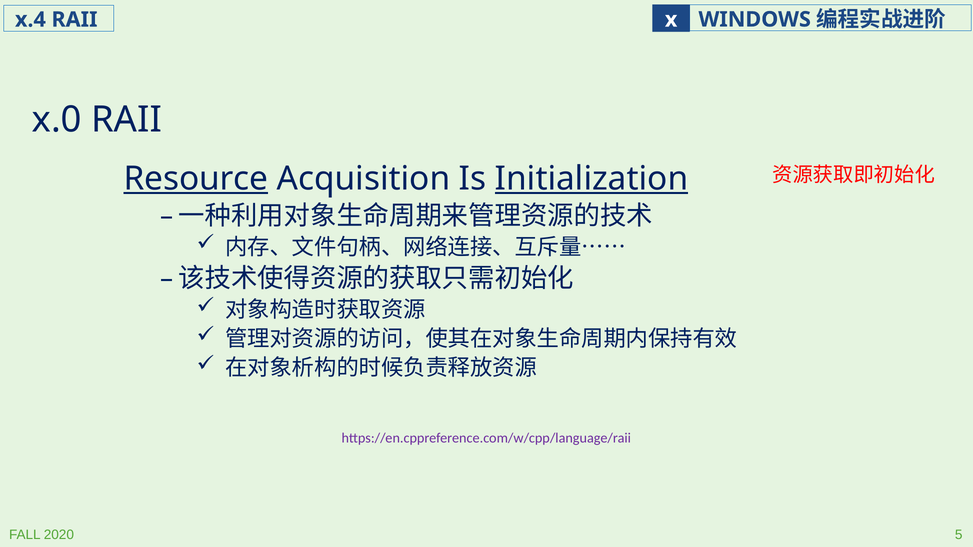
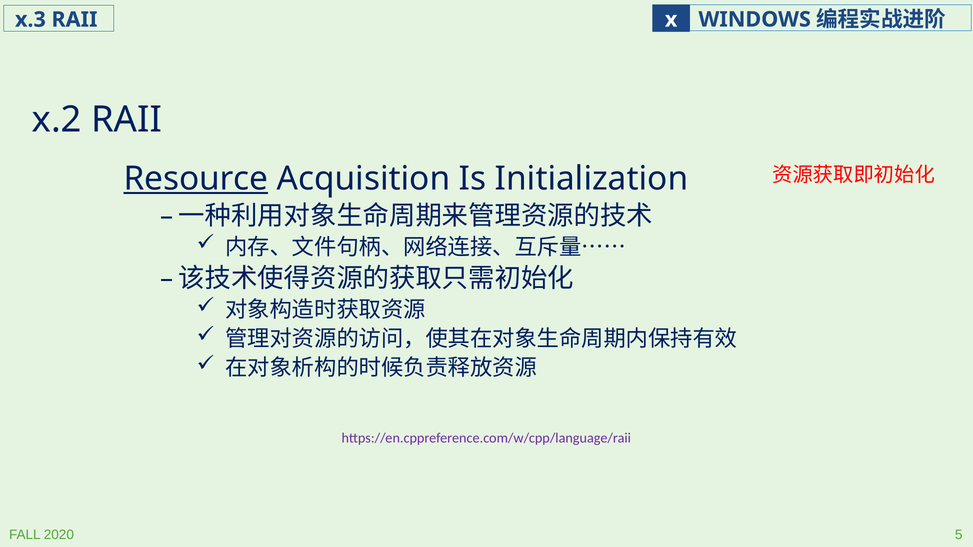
x.4: x.4 -> x.3 (30, 20)
x.0: x.0 -> x.2 (57, 120)
Initialization underline: present -> none (592, 179)
